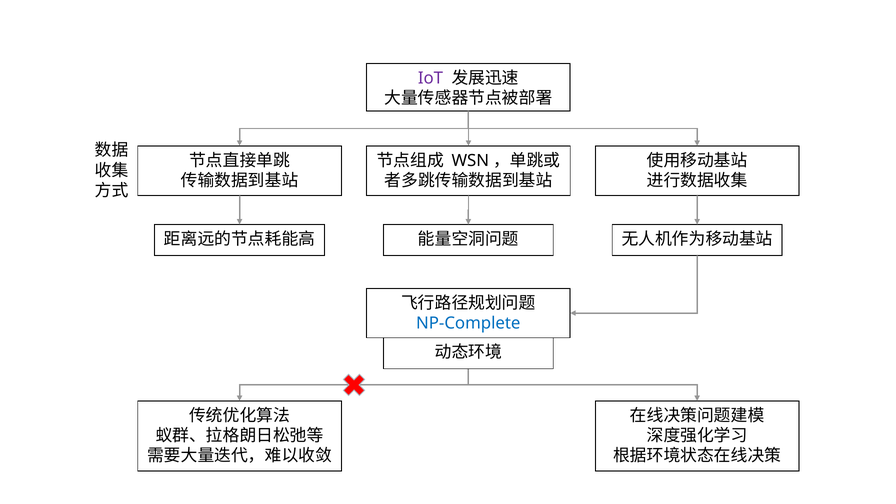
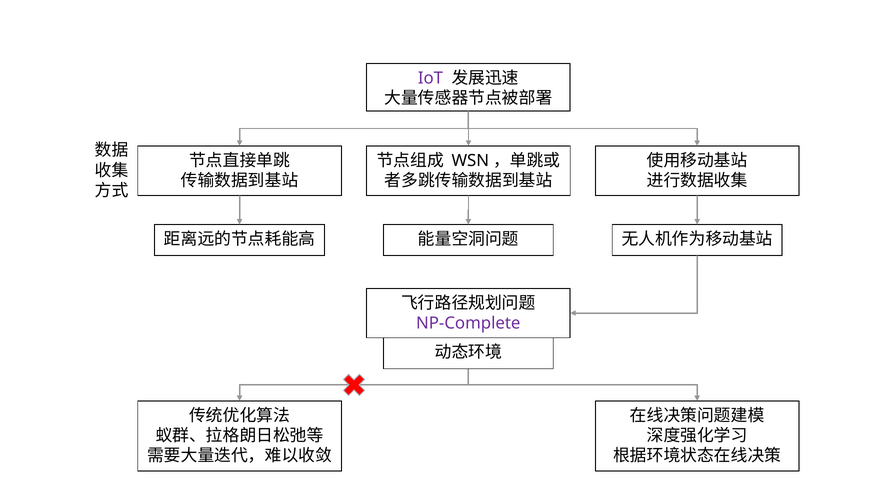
NP-Complete colour: blue -> purple (468, 323)
